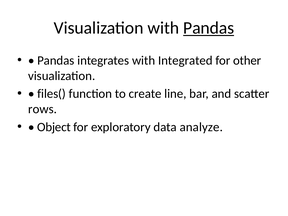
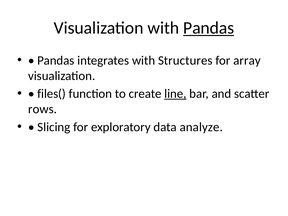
Integrated: Integrated -> Structures (185, 60)
other: other -> array (247, 60)
line underline: none -> present (175, 94)
Object: Object -> Slicing (54, 127)
